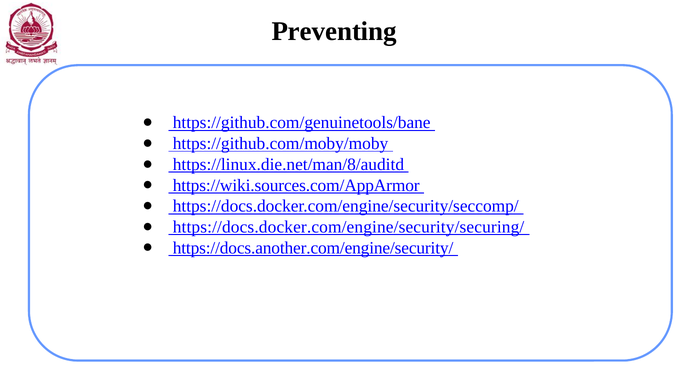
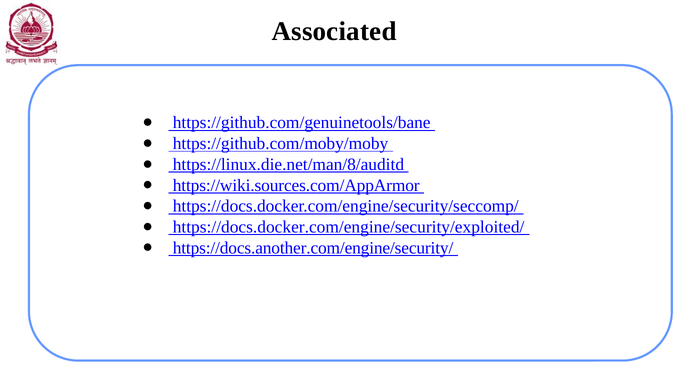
Preventing: Preventing -> Associated (334, 32)
https://docs.docker.com/engine/security/securing/: https://docs.docker.com/engine/security/securing/ -> https://docs.docker.com/engine/security/exploited/ (349, 227)
